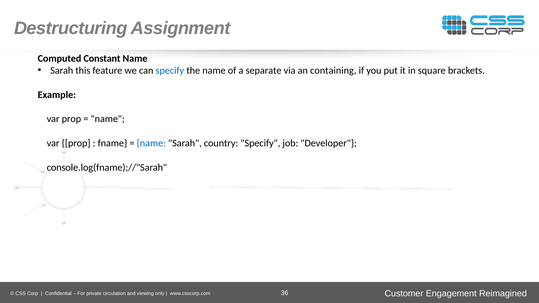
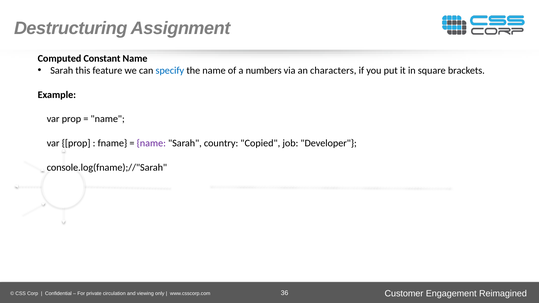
separate: separate -> numbers (264, 71)
containing: containing -> characters (333, 71)
name colour: blue -> purple (151, 143)
country Specify: Specify -> Copied (260, 143)
